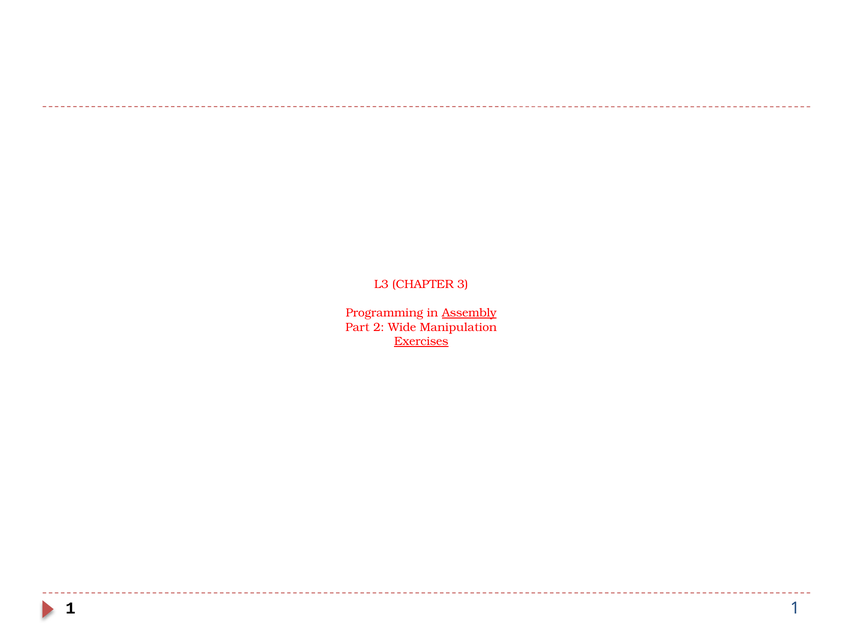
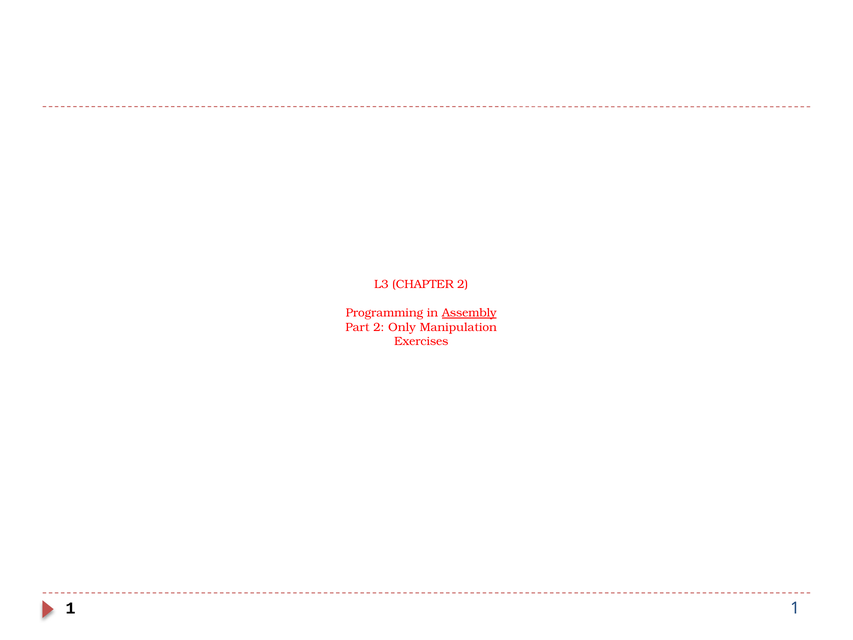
CHAPTER 3: 3 -> 2 (463, 284)
Wide: Wide -> Only (402, 327)
Exercises underline: present -> none (421, 341)
